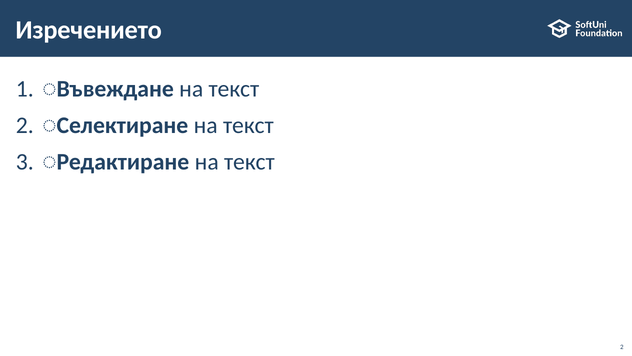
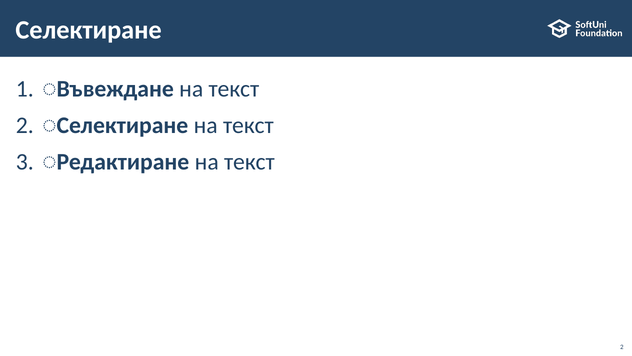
Изречението: Изречението -> Селектиране (89, 30)
